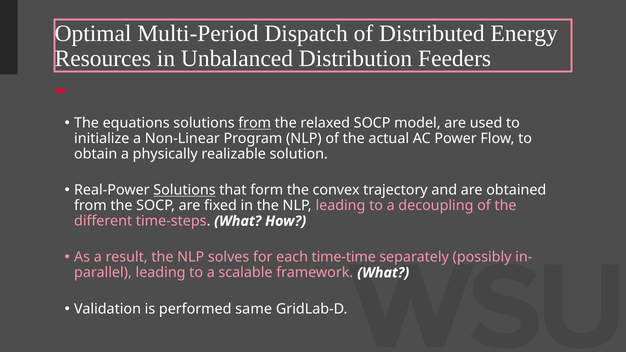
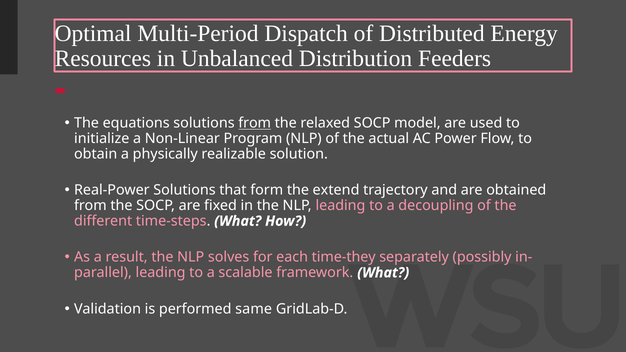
Solutions underline: present -> none (184, 190)
convex: convex -> extend (336, 190)
time-time: time-time -> time-they (344, 257)
